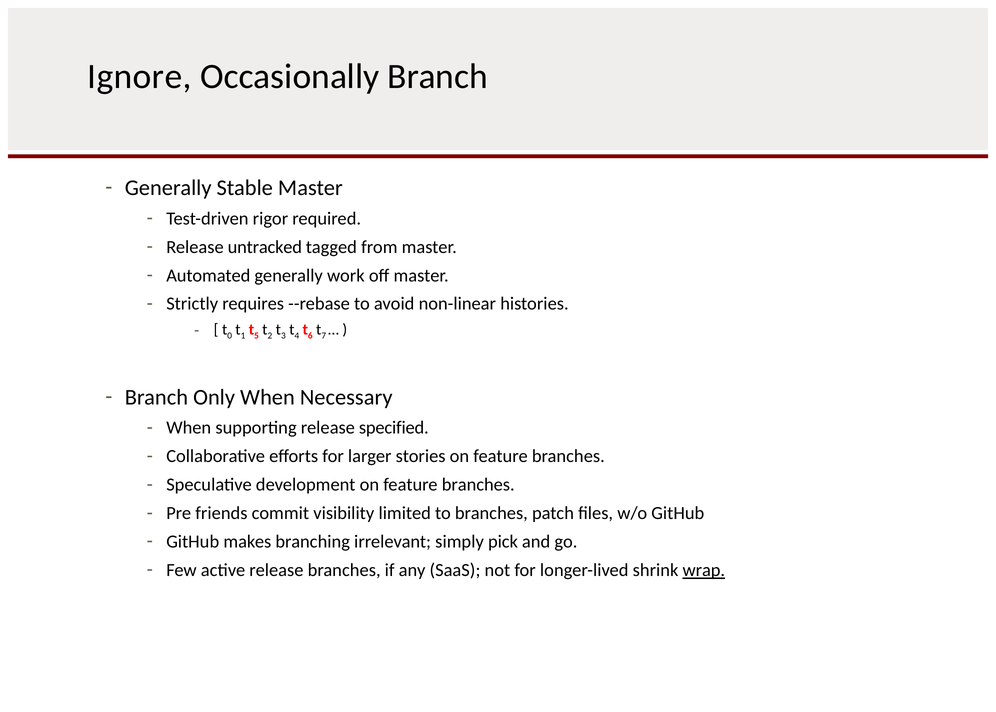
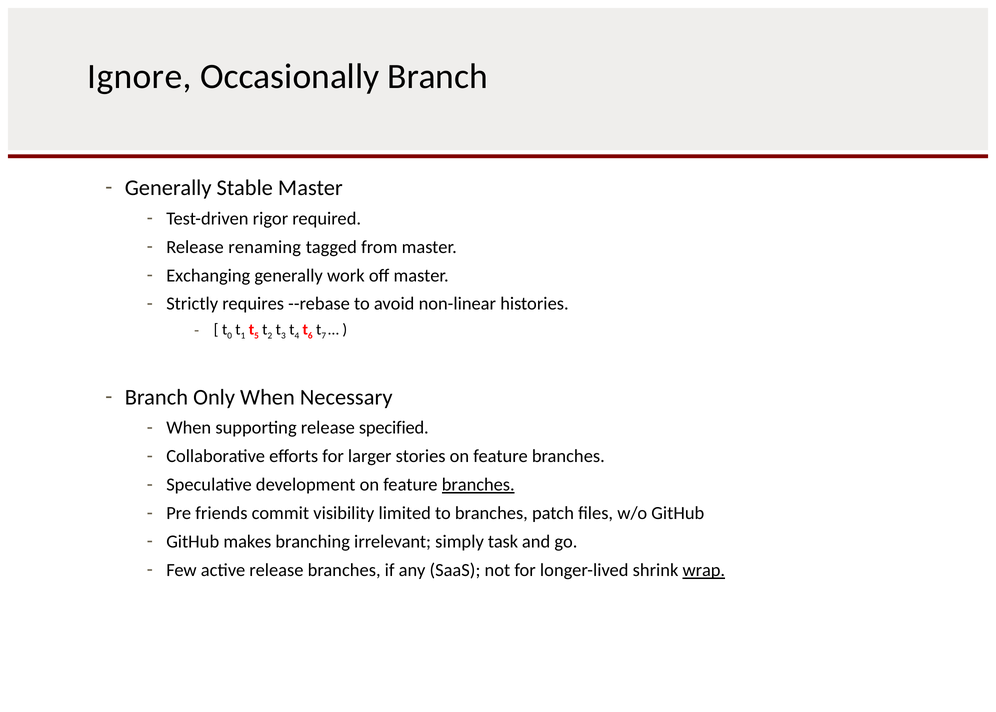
untracked: untracked -> renaming (265, 247)
Automated: Automated -> Exchanging (208, 275)
branches underline: none -> present (478, 484)
pick: pick -> task (503, 541)
